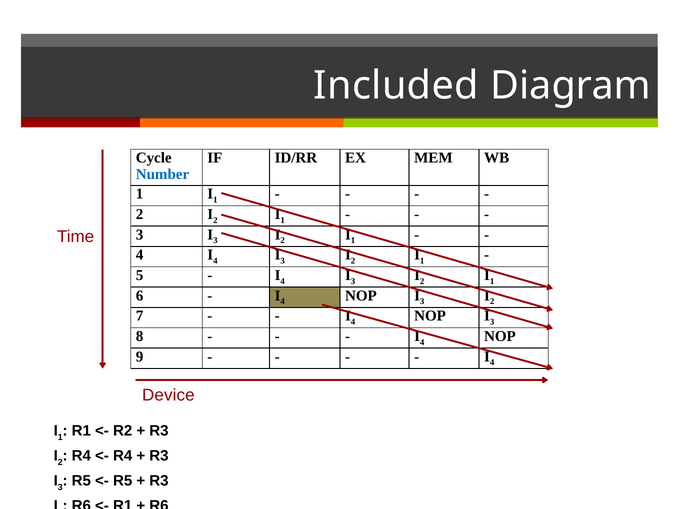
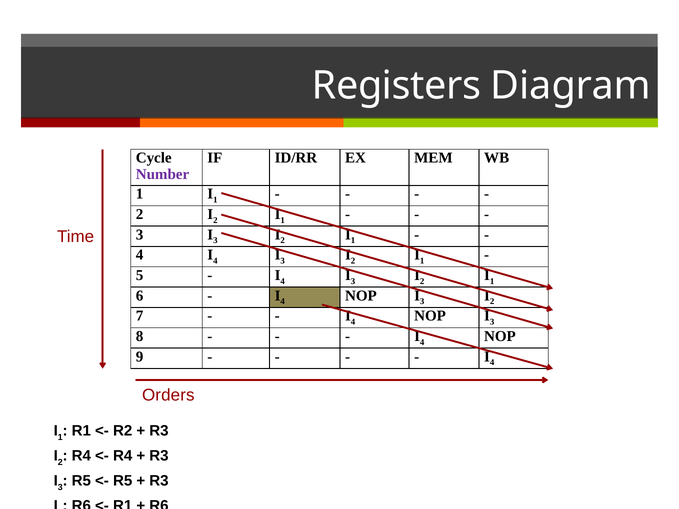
Included: Included -> Registers (397, 85)
Number colour: blue -> purple (162, 175)
Device: Device -> Orders (168, 396)
